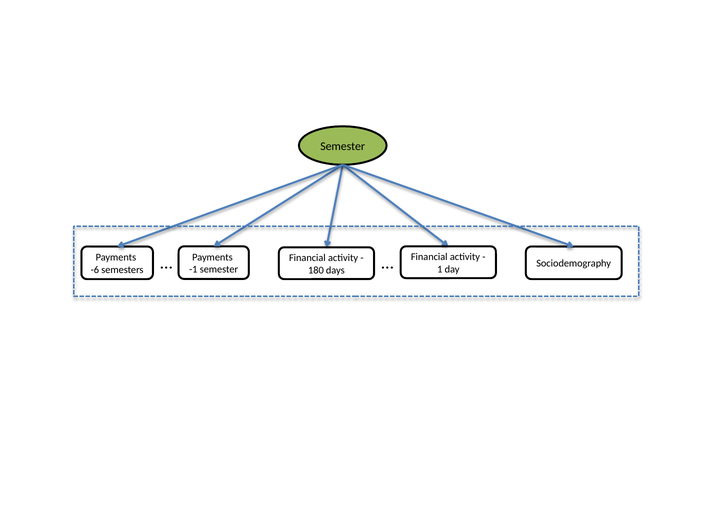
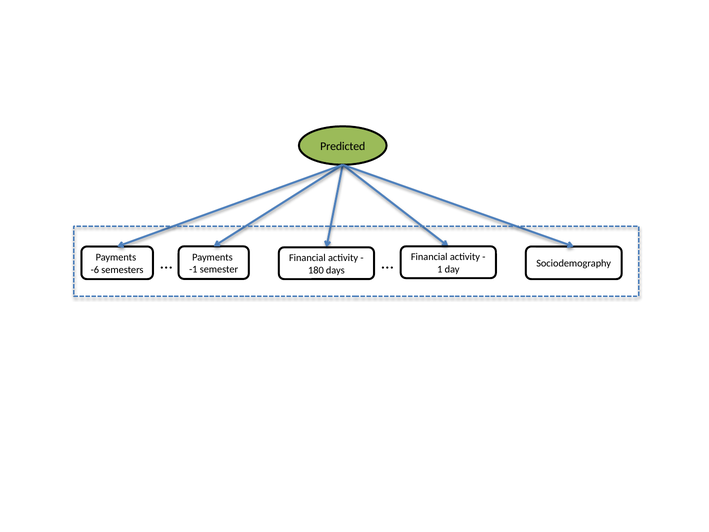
Semester: Semester -> Predicted (343, 146)
